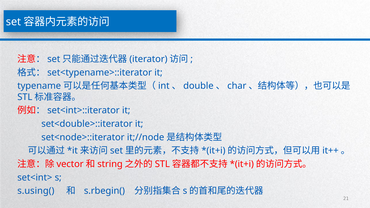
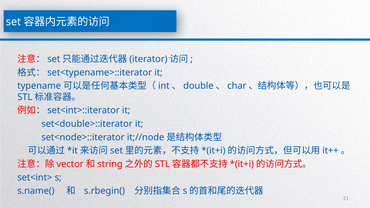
s.using(: s.using( -> s.name( (36, 191)
